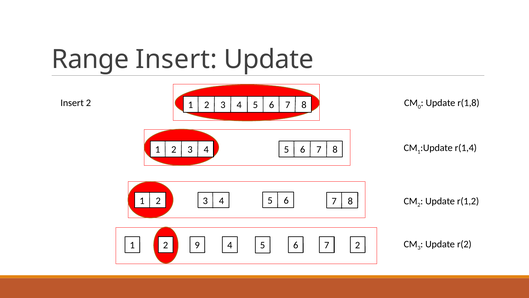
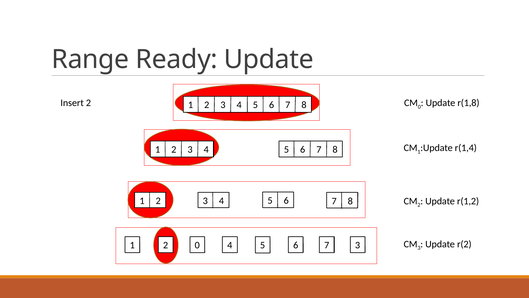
Range Insert: Insert -> Ready (177, 59)
2 9: 9 -> 0 (197, 245)
7 2: 2 -> 3 (358, 245)
